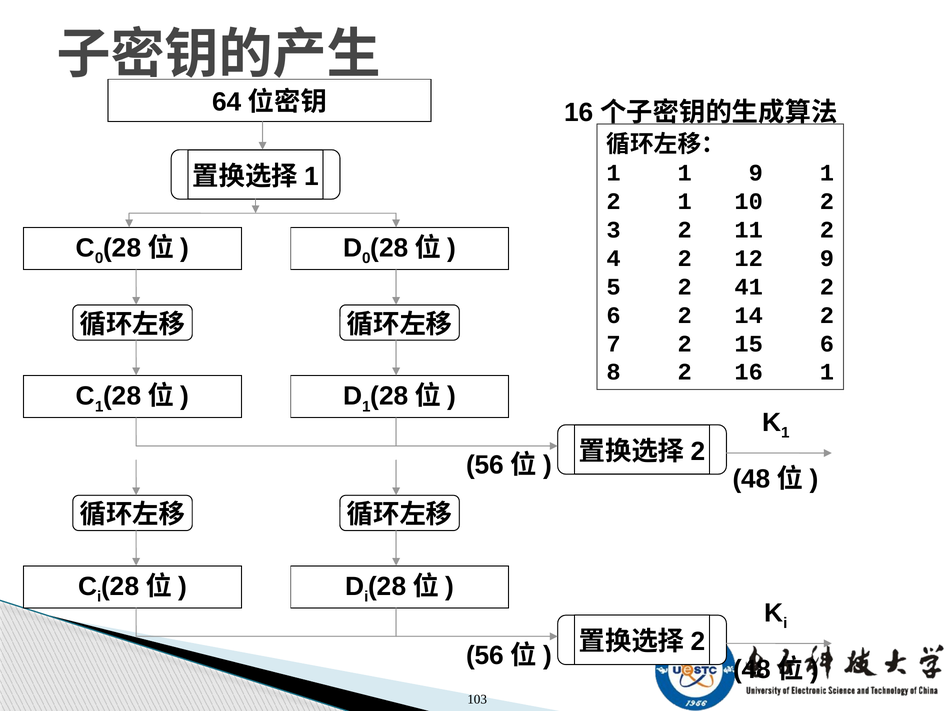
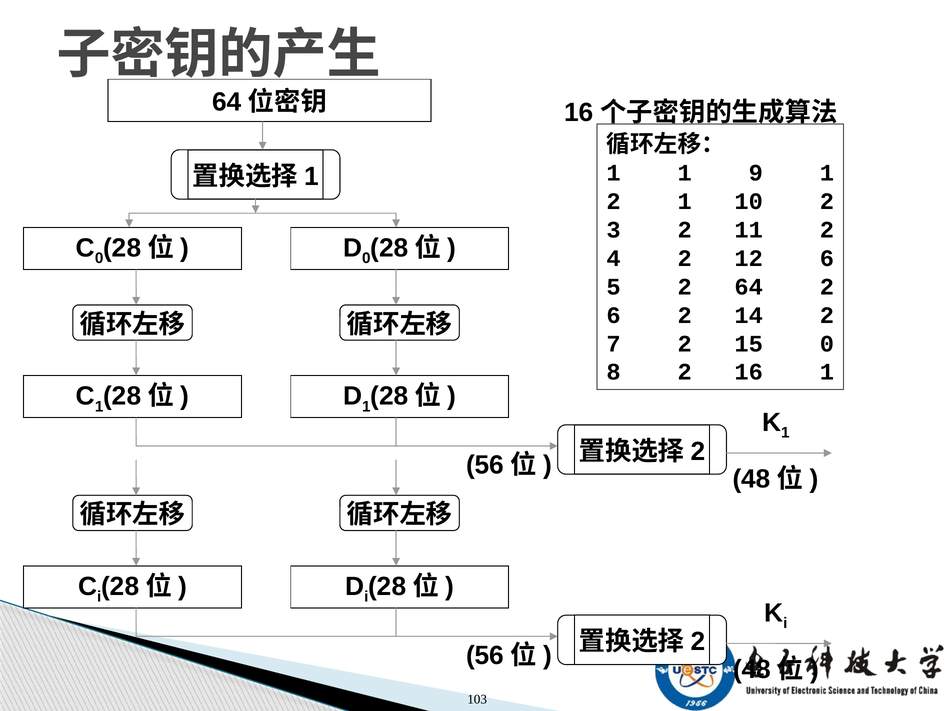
12 9: 9 -> 6 (827, 258)
41: 41 -> 64 (749, 287)
15 6: 6 -> 0 (827, 344)
